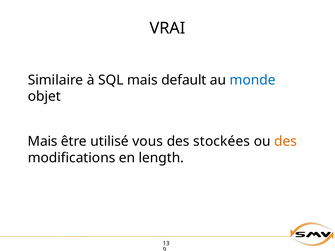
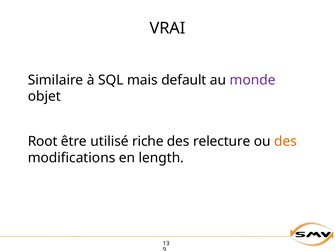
monde colour: blue -> purple (253, 80)
Mais: Mais -> Root (43, 141)
vous: vous -> riche (148, 141)
stockées: stockées -> relecture (222, 141)
